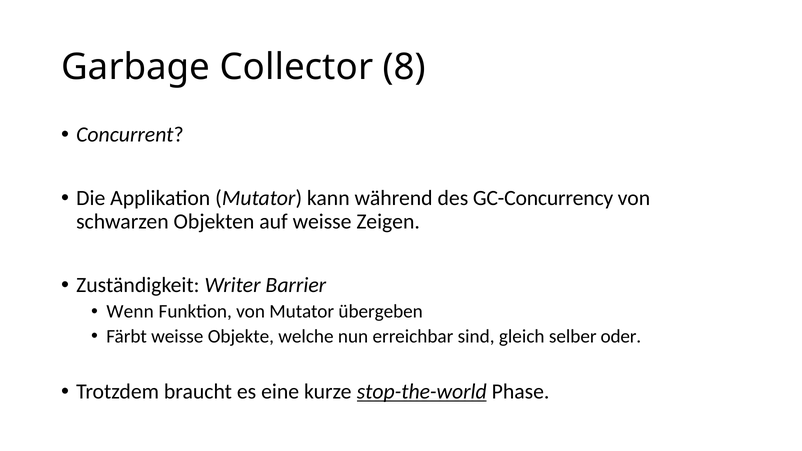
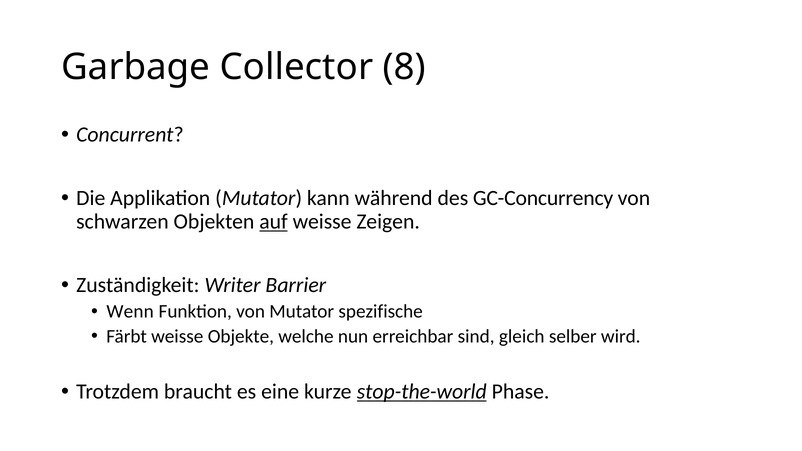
auf underline: none -> present (274, 222)
übergeben: übergeben -> spezifische (381, 312)
oder: oder -> wird (621, 337)
